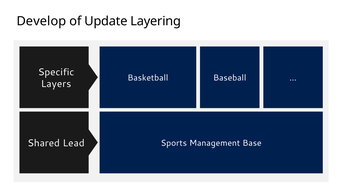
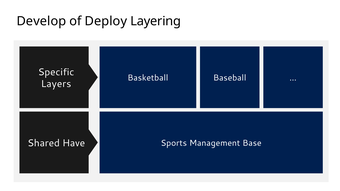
Update: Update -> Deploy (106, 21)
Lead: Lead -> Have (74, 143)
